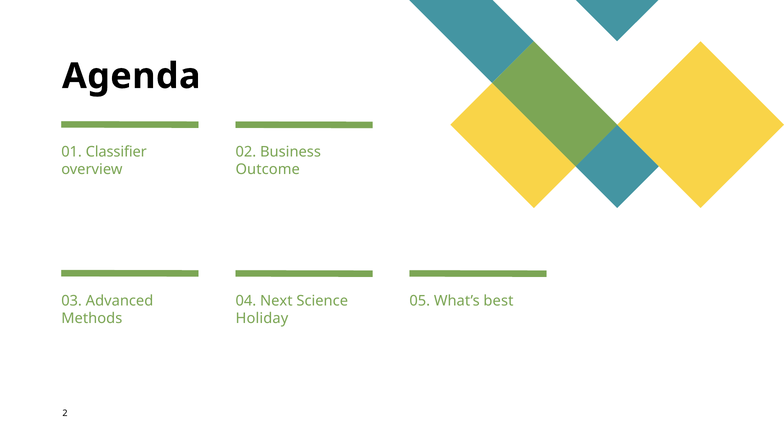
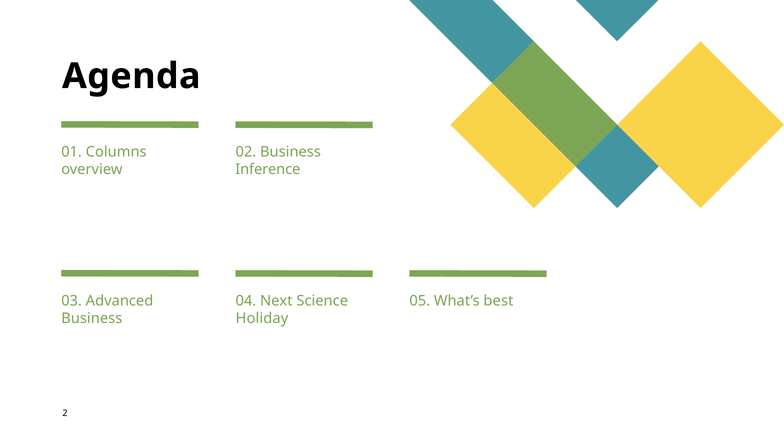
Classifier: Classifier -> Columns (116, 152)
Outcome: Outcome -> Inference (268, 170)
Methods: Methods -> Business (92, 318)
